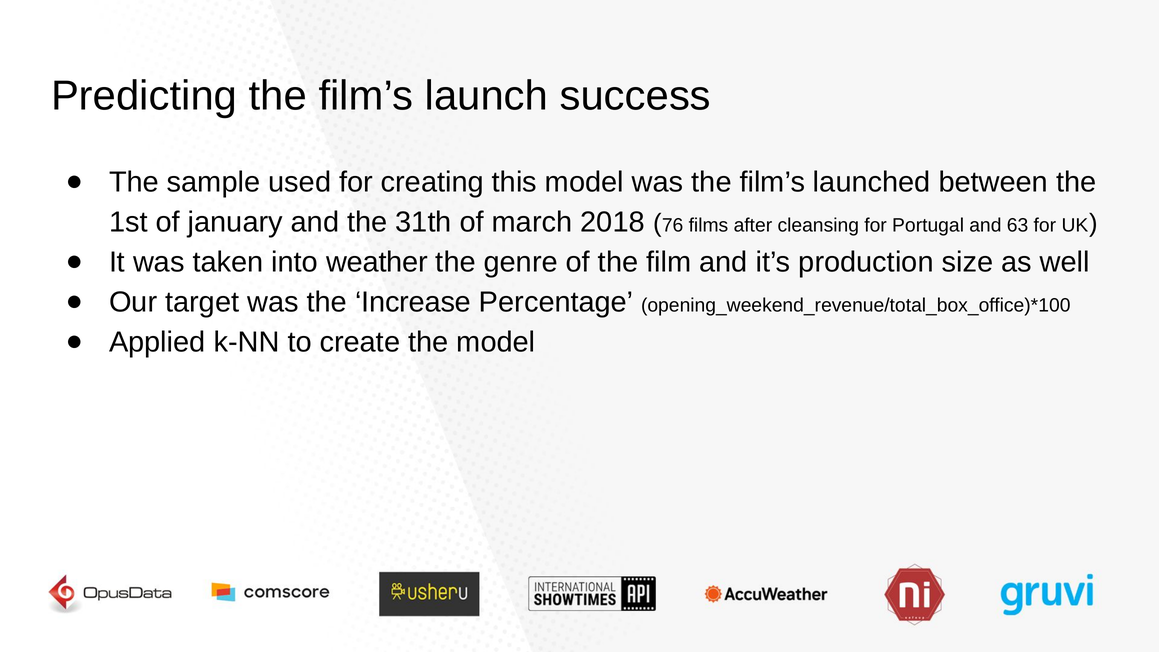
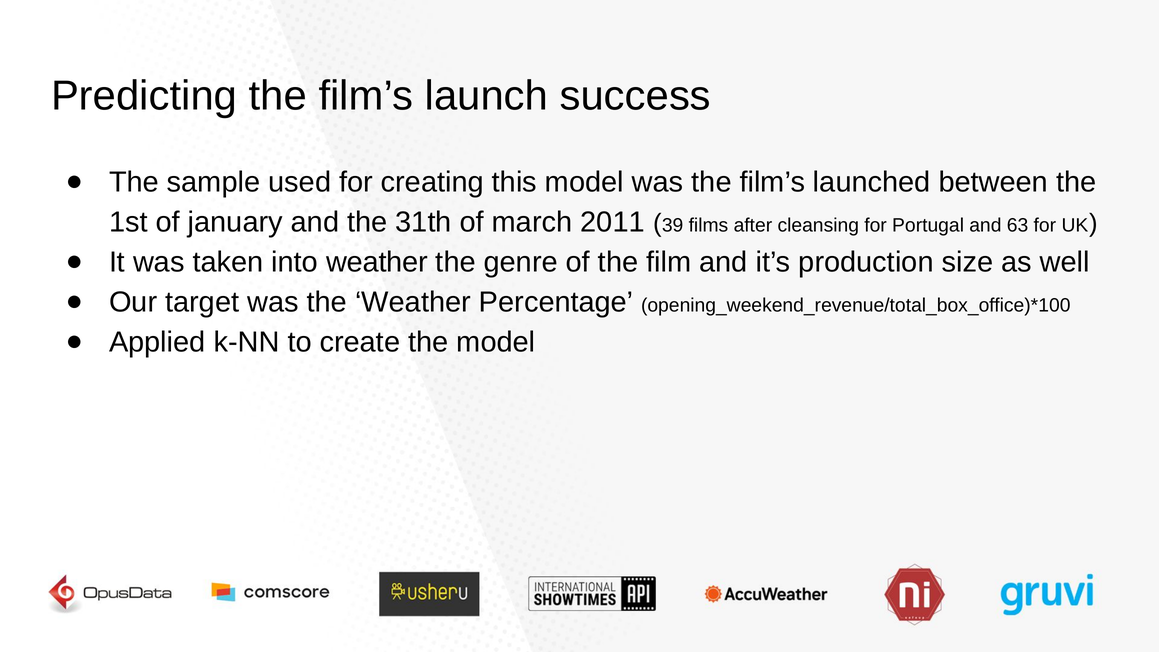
2018: 2018 -> 2011 (613, 222)
76: 76 -> 39 (673, 225)
the Increase: Increase -> Weather (413, 302)
